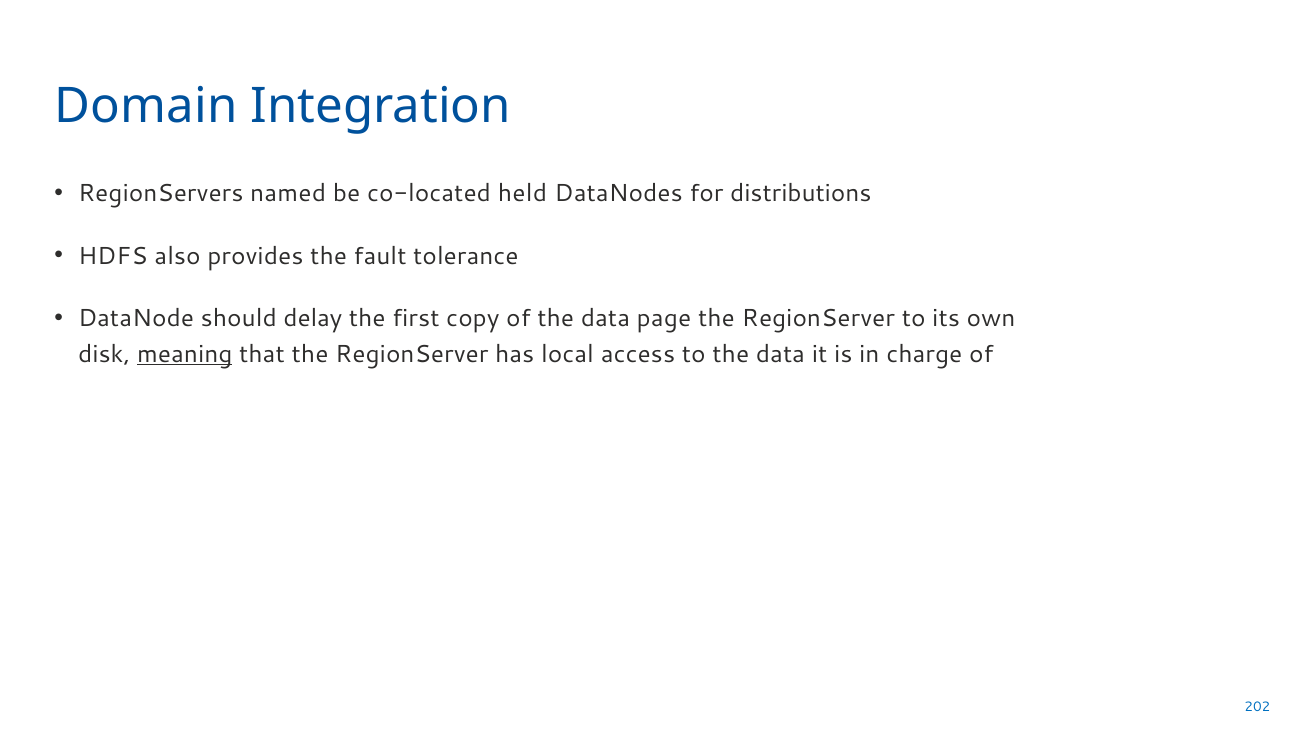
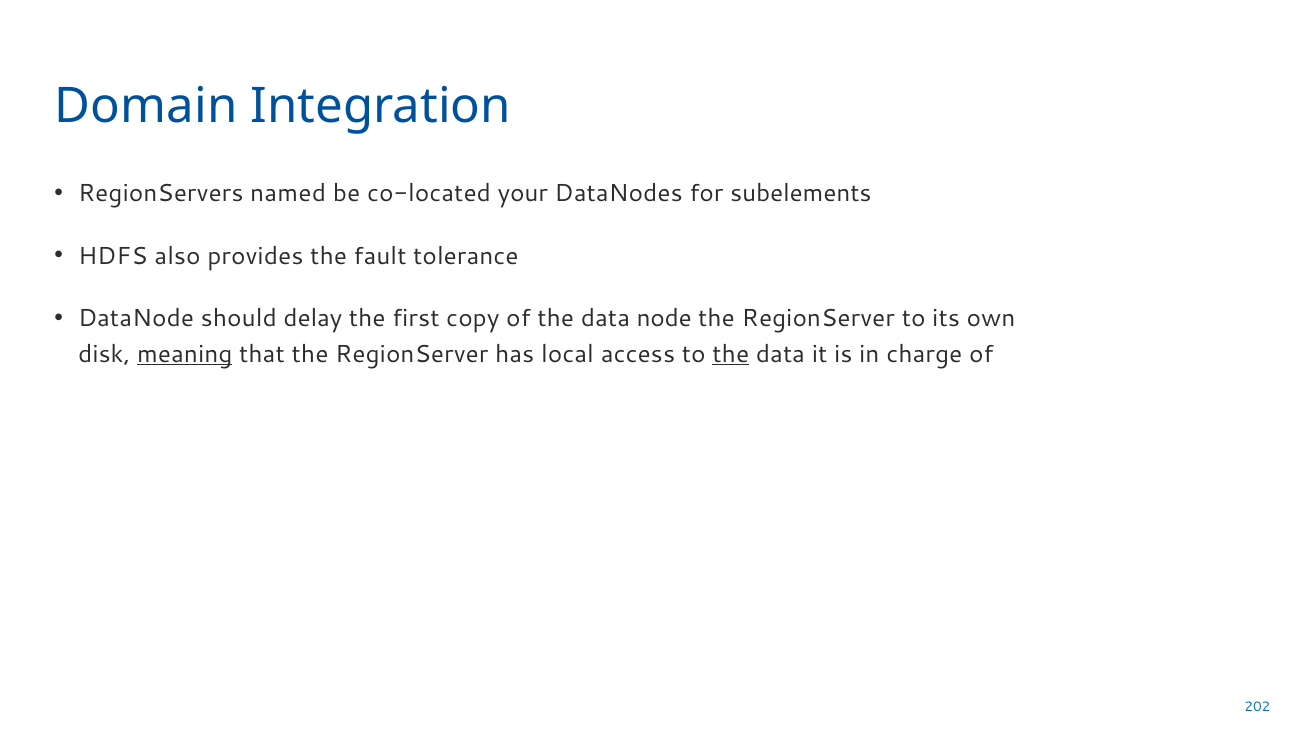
held: held -> your (523, 193)
distributions: distributions -> subelements (801, 193)
page: page -> node (664, 319)
the underline: none -> present (731, 354)
